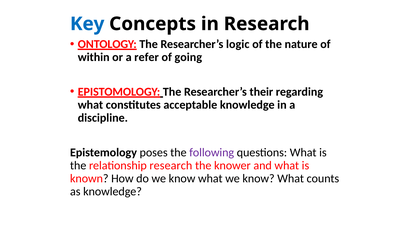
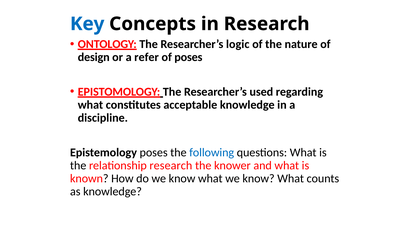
within: within -> design (94, 57)
of going: going -> poses (188, 57)
their: their -> used (261, 92)
following colour: purple -> blue (212, 152)
